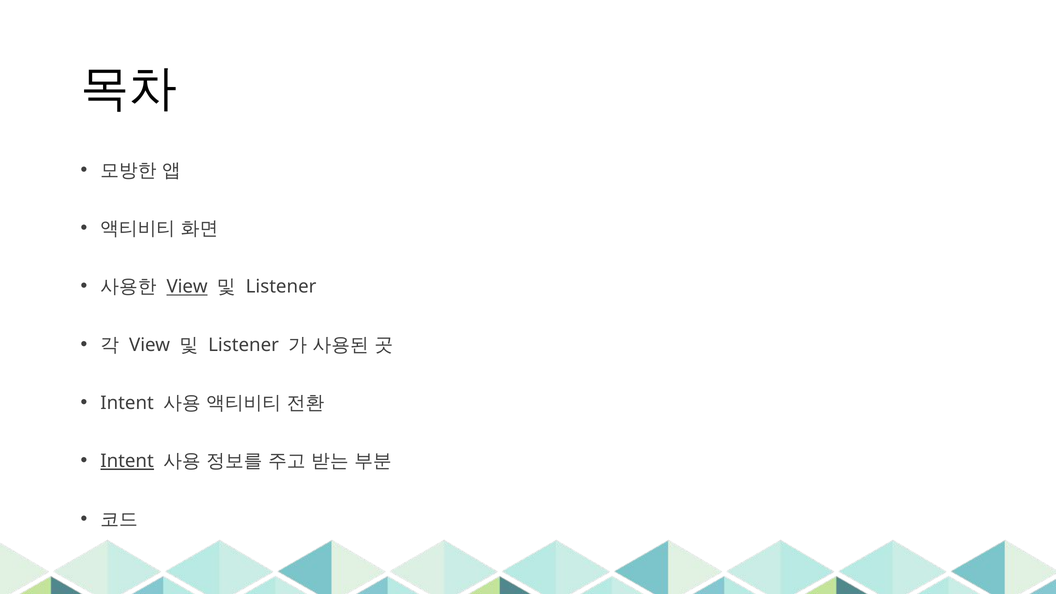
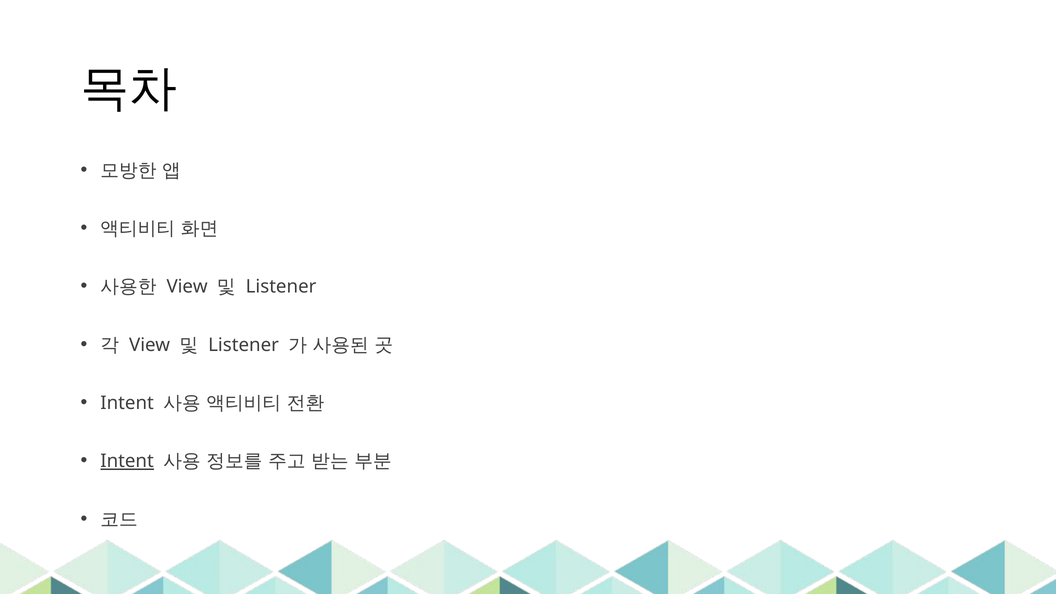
View underline: present -> none (187, 287)
